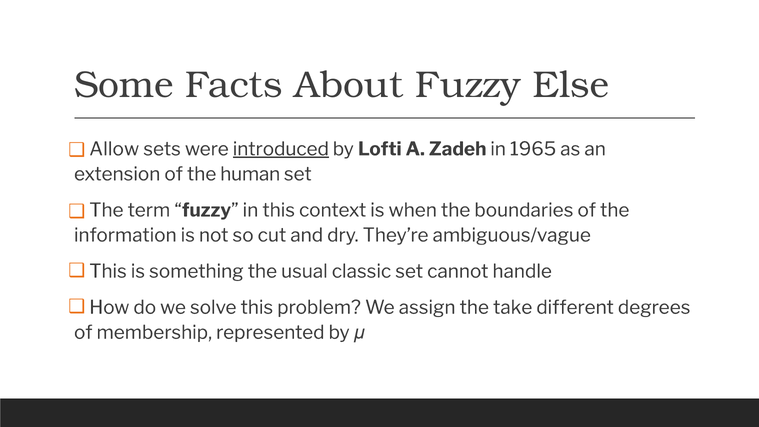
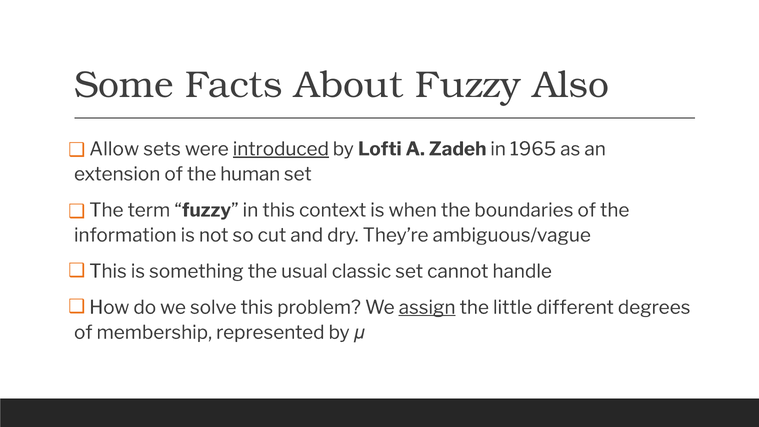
Else: Else -> Also (571, 85)
assign underline: none -> present (427, 307)
take: take -> little (513, 307)
